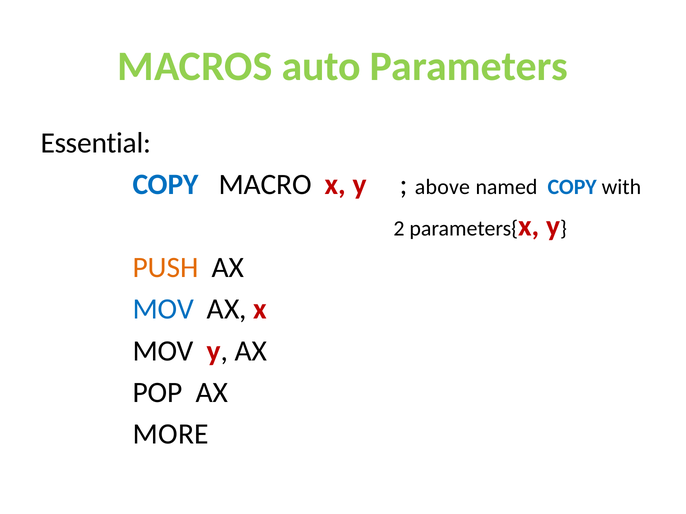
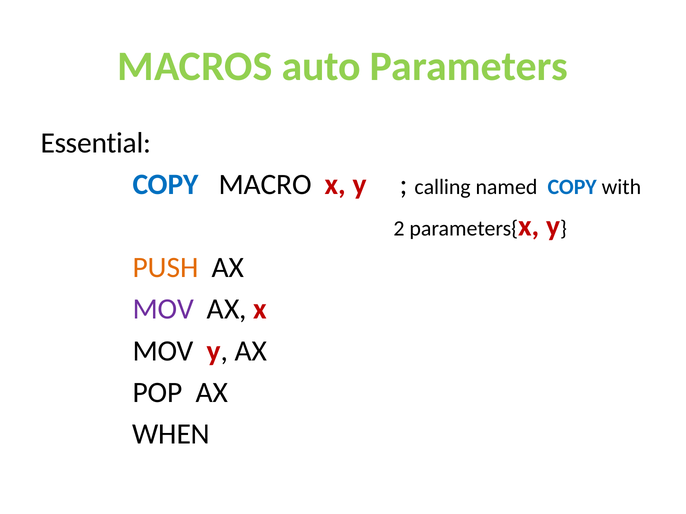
above: above -> calling (443, 187)
MOV colour: blue -> purple (163, 310)
MORE: MORE -> WHEN (171, 434)
